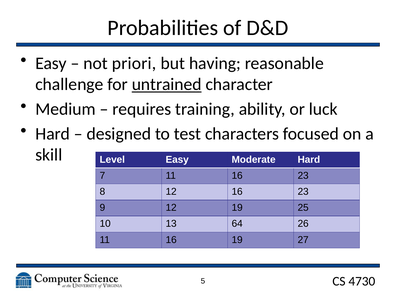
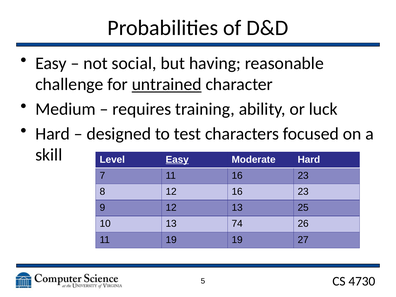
priori: priori -> social (134, 63)
Easy underline: none -> present (177, 159)
12 19: 19 -> 13 (237, 208)
64: 64 -> 74 (237, 224)
16: 16 -> 19 (171, 240)
